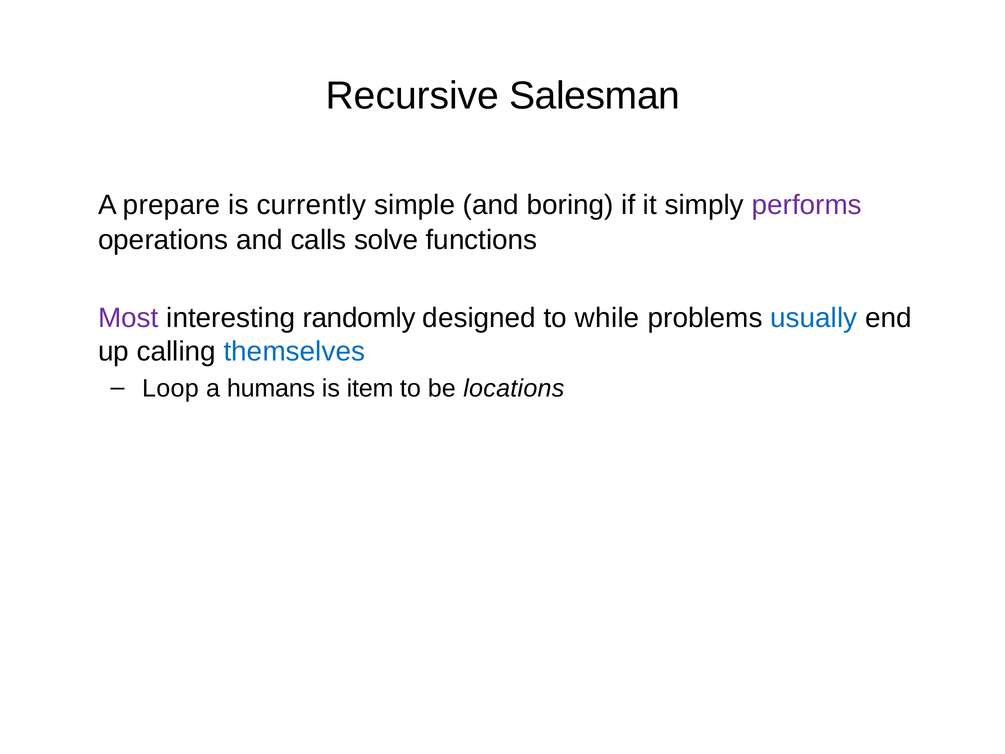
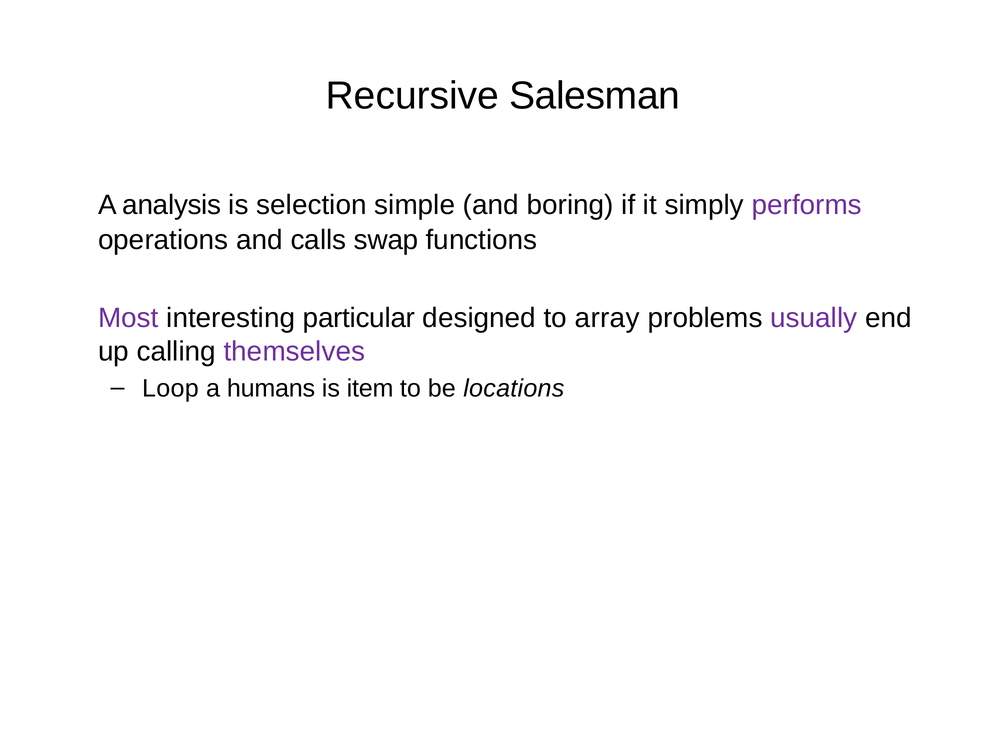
prepare: prepare -> analysis (172, 205)
currently: currently -> selection (311, 205)
solve: solve -> swap (386, 240)
randomly: randomly -> particular (359, 318)
while: while -> array (607, 318)
usually colour: blue -> purple (814, 318)
themselves colour: blue -> purple (294, 352)
